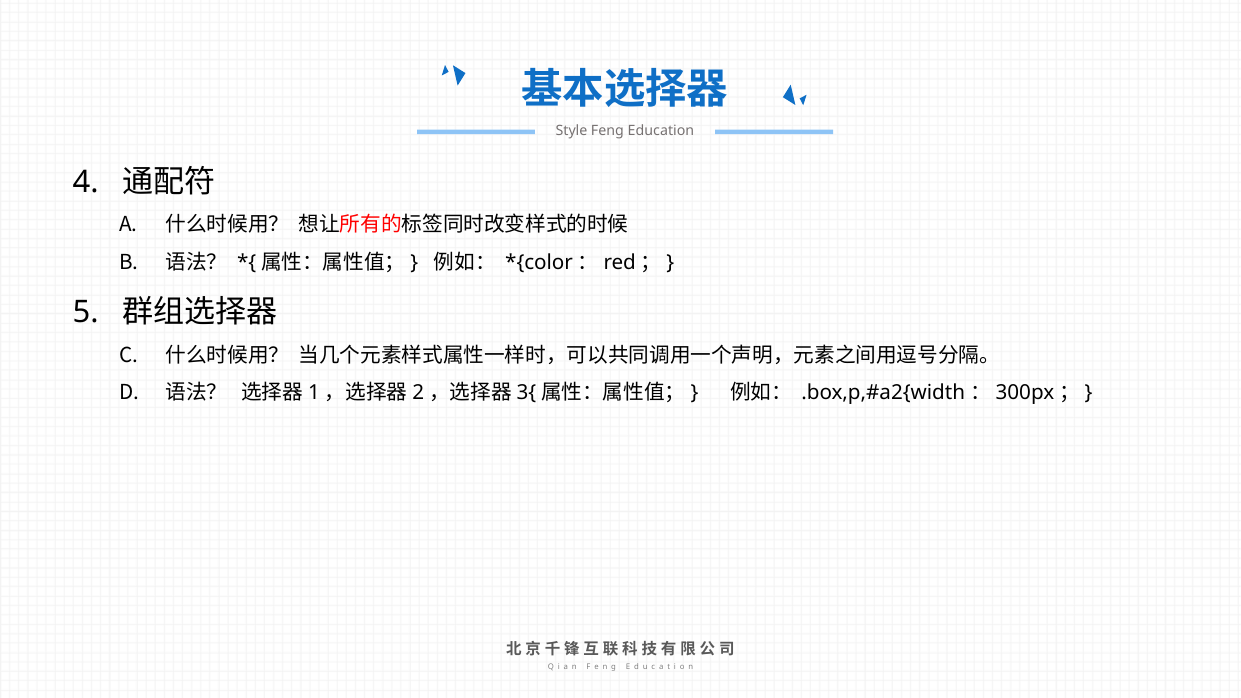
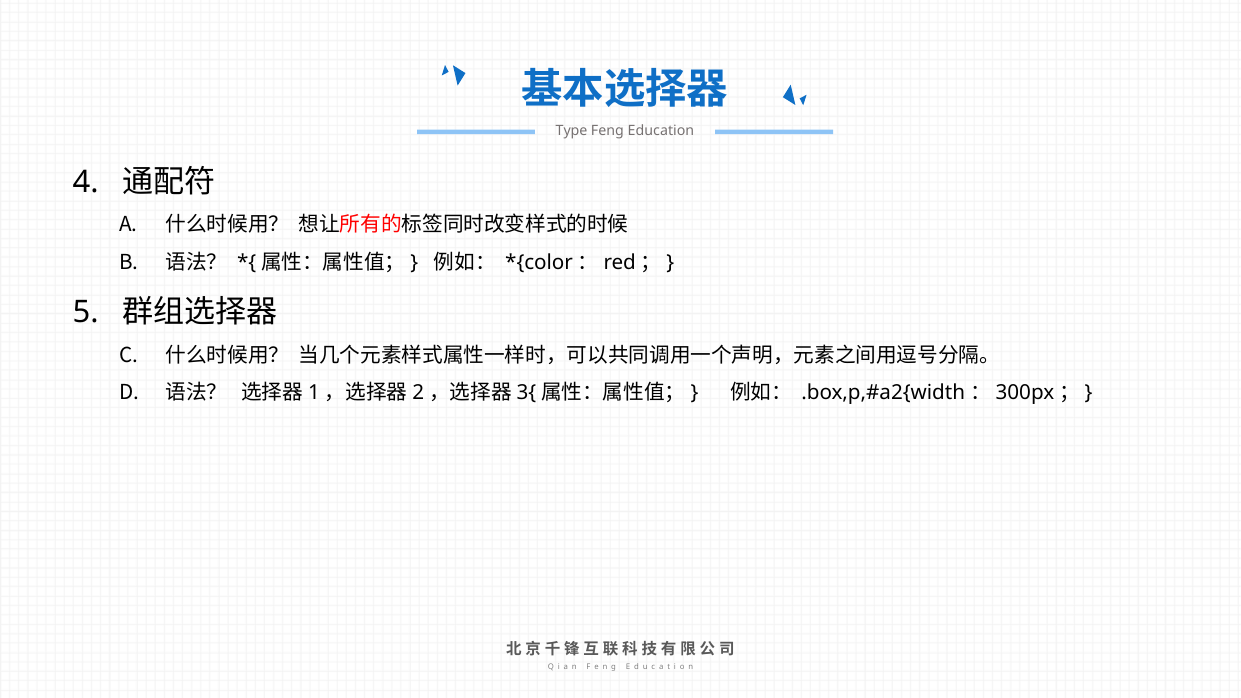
Style: Style -> Type (572, 131)
